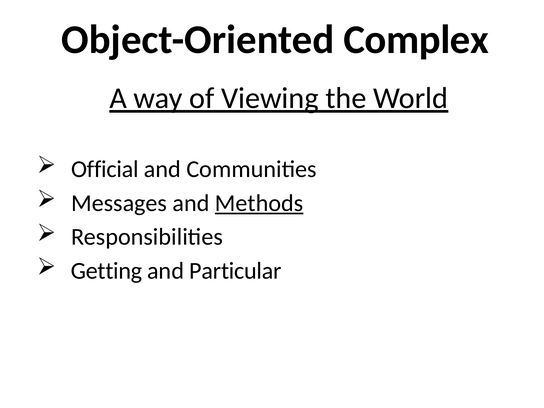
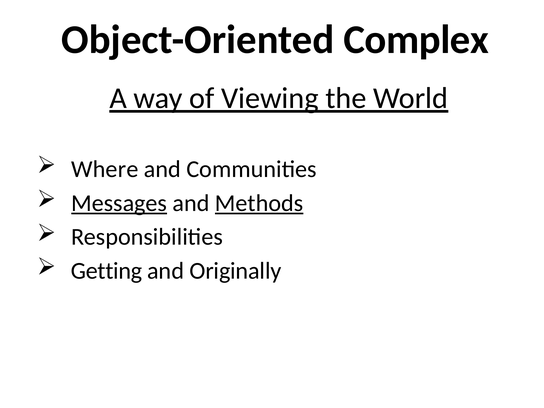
Official: Official -> Where (105, 169)
Messages underline: none -> present (119, 203)
Particular: Particular -> Originally (235, 271)
